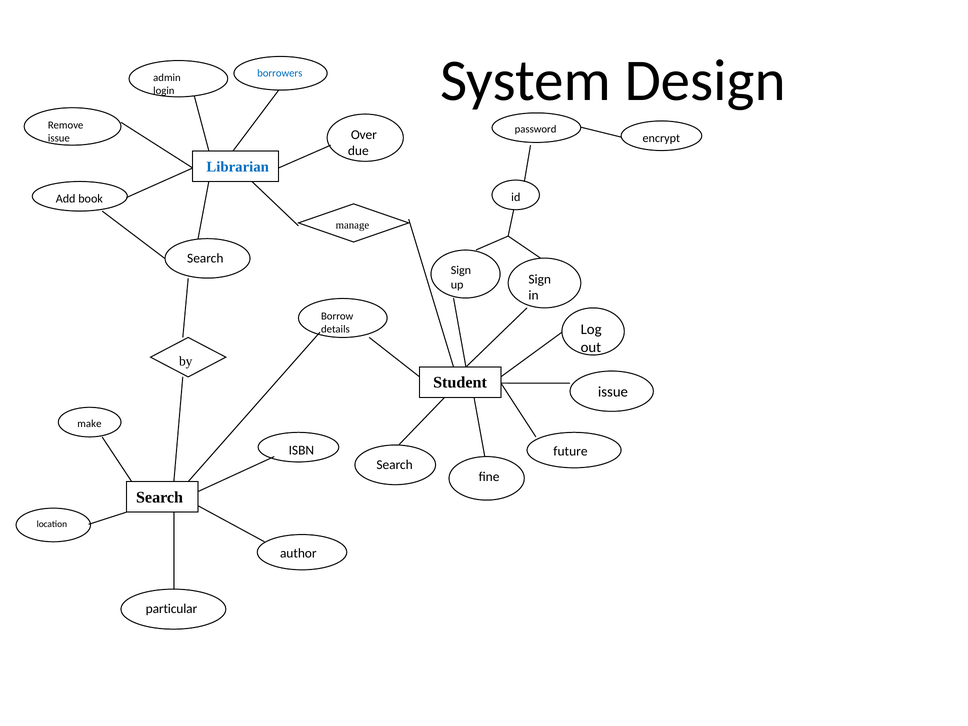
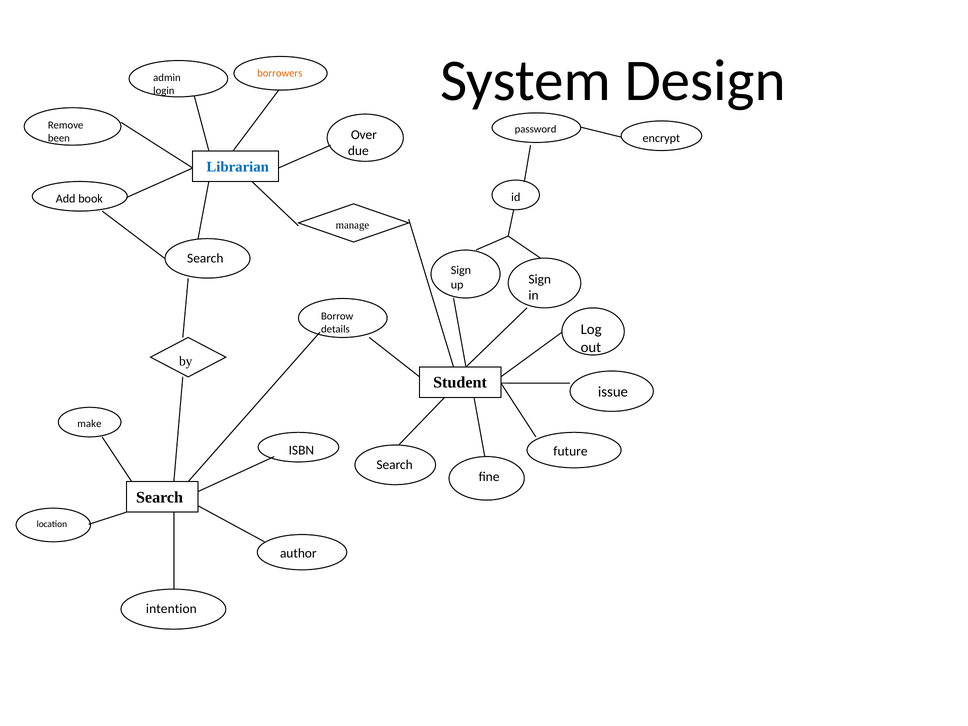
borrowers colour: blue -> orange (280, 73)
issue: issue -> been (59, 138)
particular: particular -> intention (171, 609)
